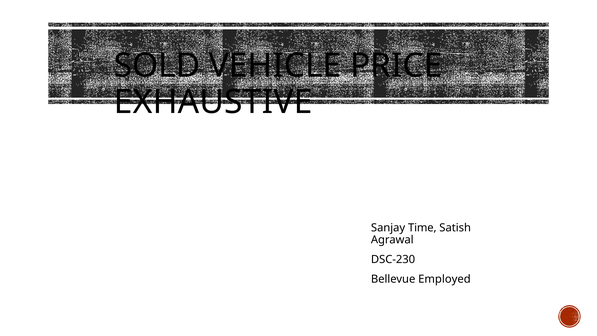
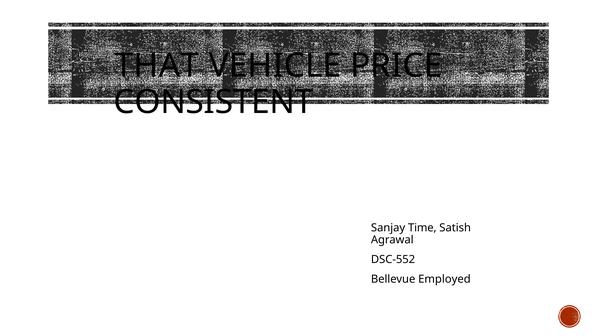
SOLD: SOLD -> THAT (157, 66)
EXHAUSTIVE: EXHAUSTIVE -> CONSISTENT (213, 102)
DSC-230: DSC-230 -> DSC-552 (393, 259)
